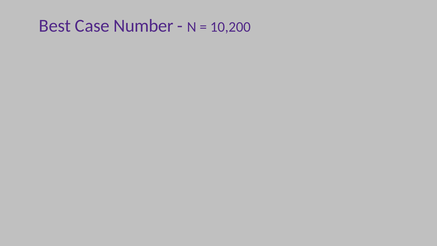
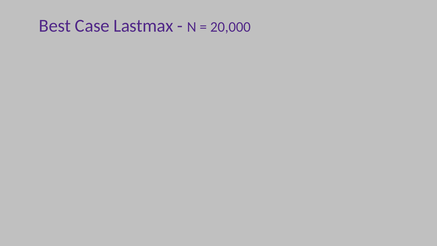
Number: Number -> Lastmax (143, 26)
10,200: 10,200 -> 20,000 (230, 27)
